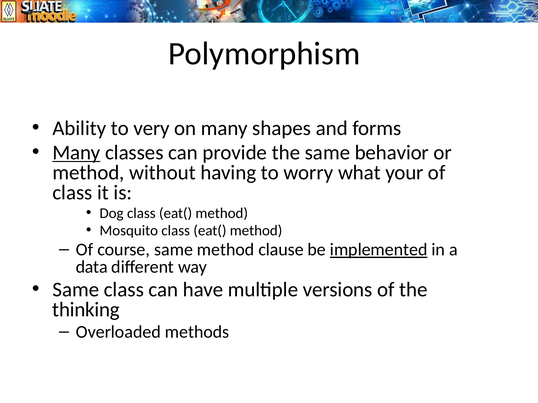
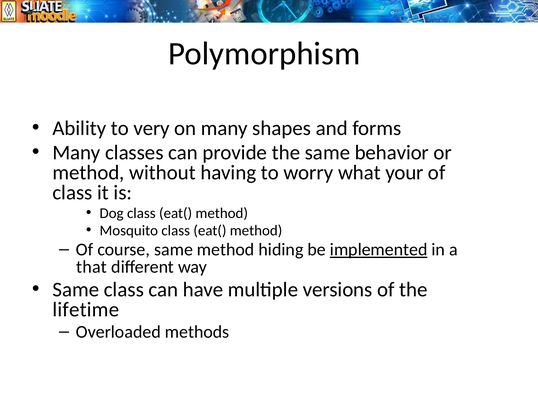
Many underline: present -> none (76, 153)
clause: clause -> hiding (281, 250)
data: data -> that (92, 267)
thinking: thinking -> lifetime (86, 310)
